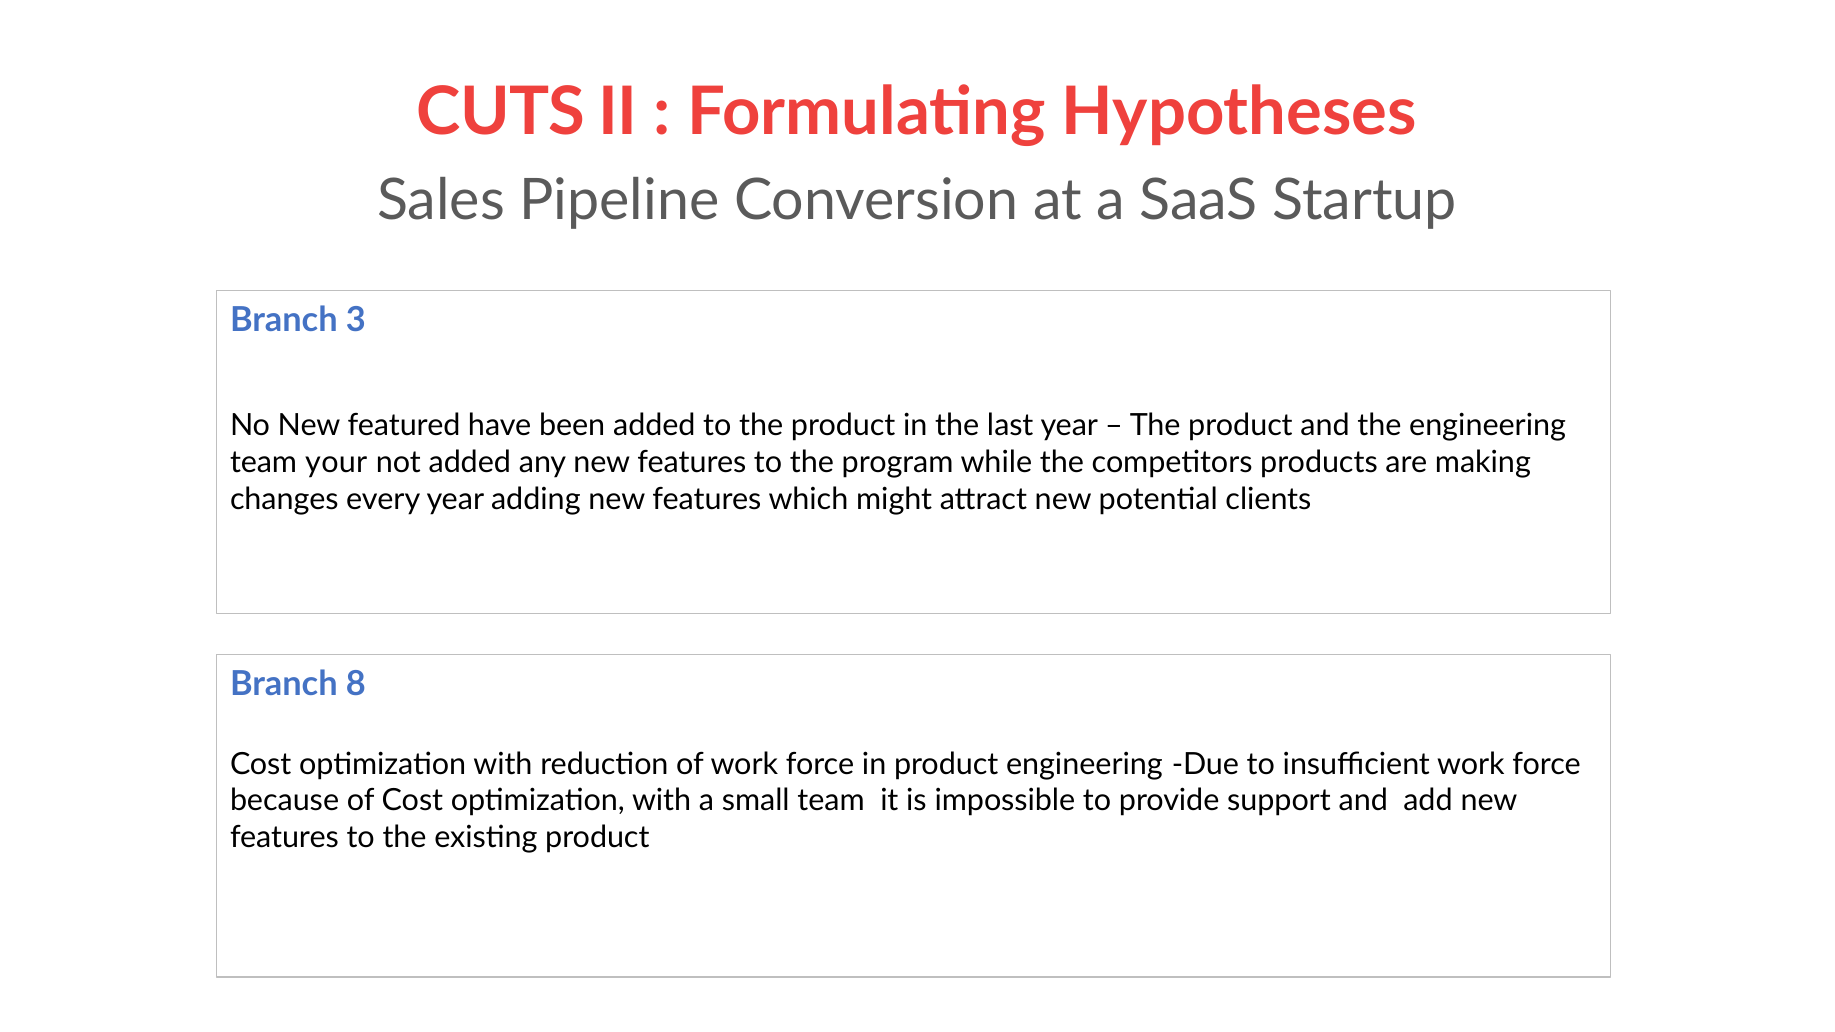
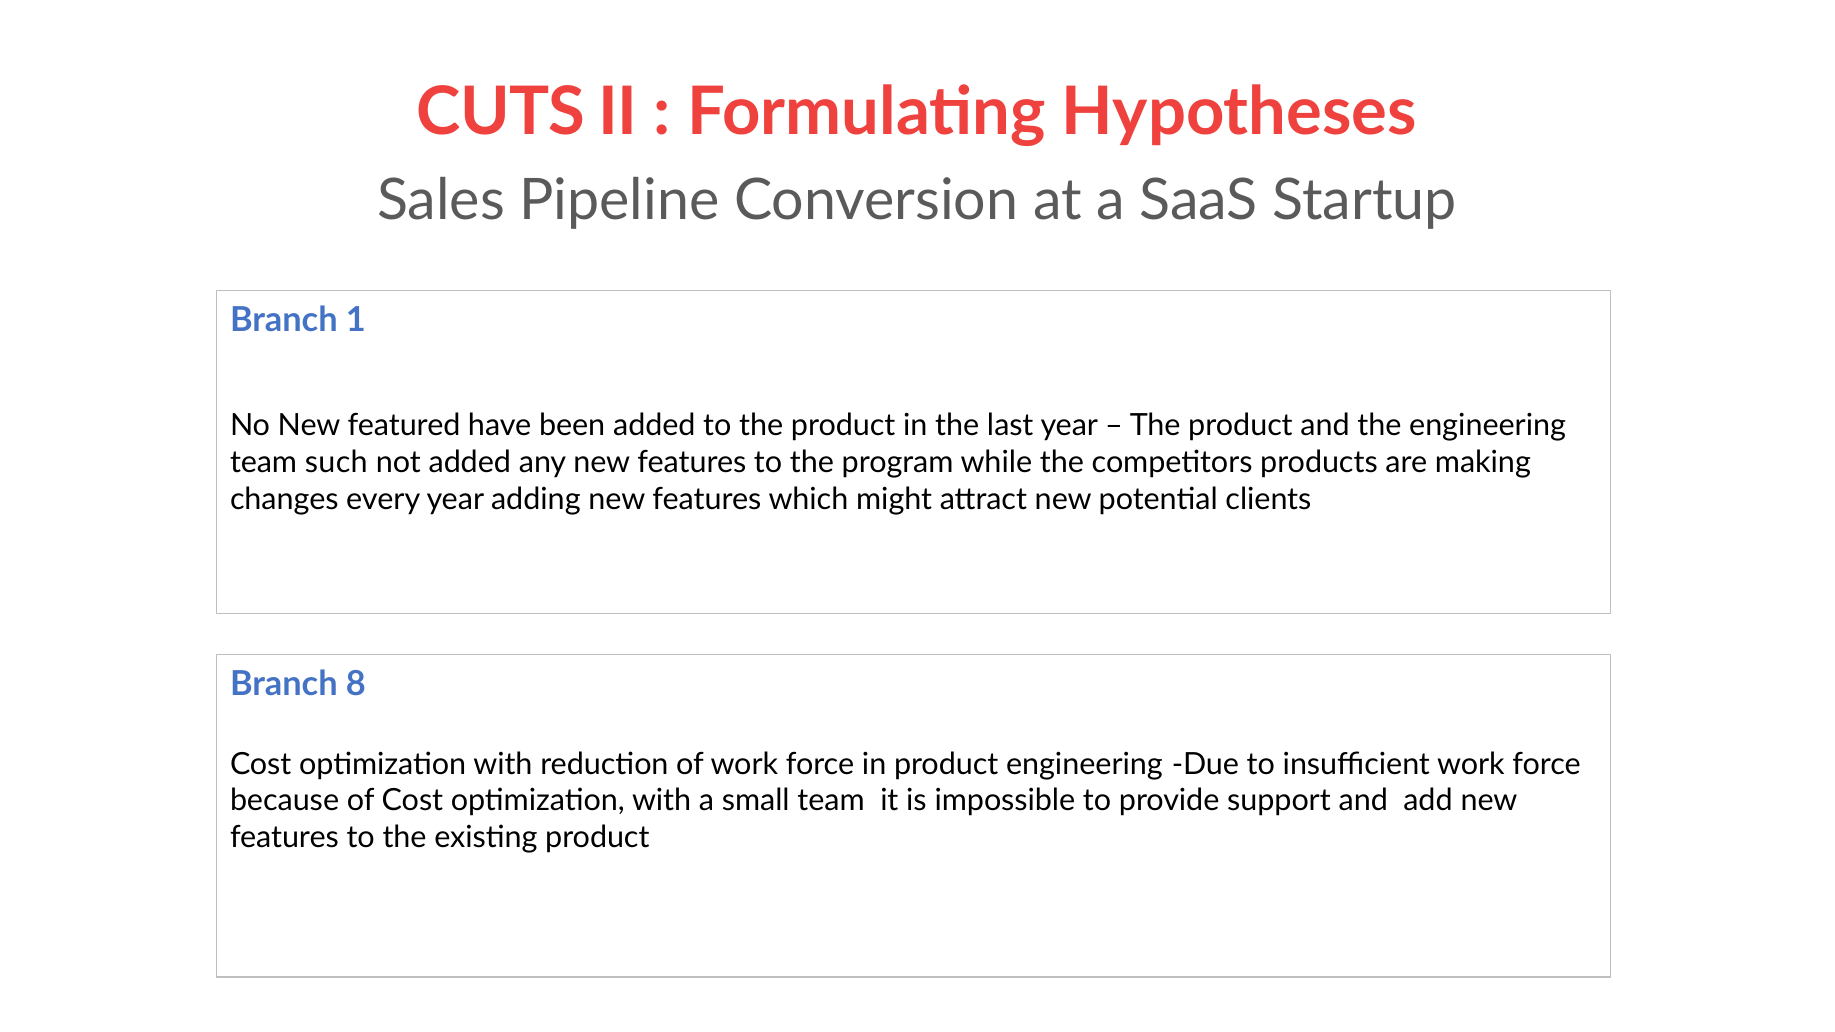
3: 3 -> 1 (356, 321)
your: your -> such (336, 462)
